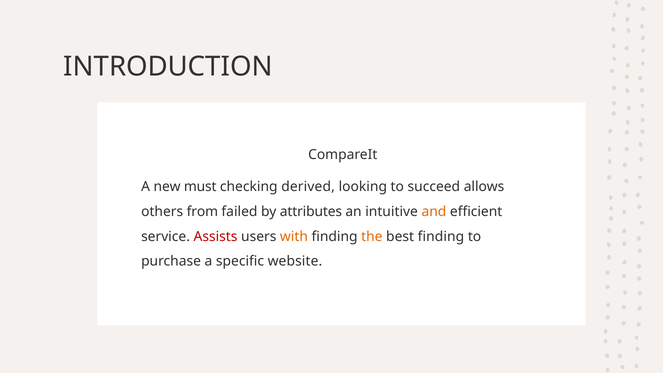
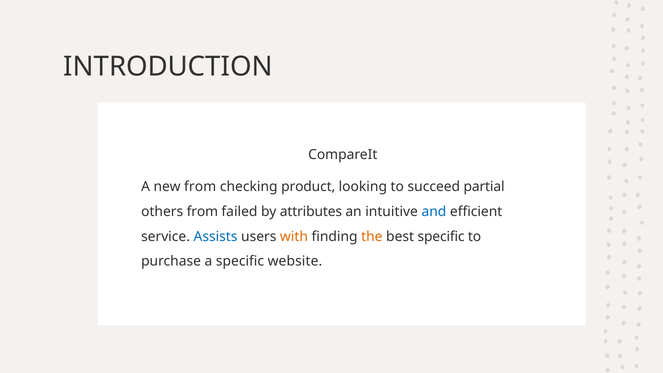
new must: must -> from (200, 187)
derived: derived -> product (308, 187)
allows: allows -> partial (484, 187)
and colour: orange -> blue (434, 212)
Assists colour: red -> blue (216, 236)
best finding: finding -> specific (441, 236)
